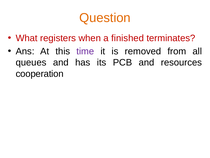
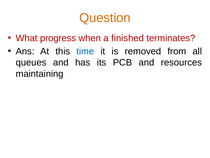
registers: registers -> progress (58, 38)
time colour: purple -> blue (85, 51)
cooperation: cooperation -> maintaining (40, 74)
